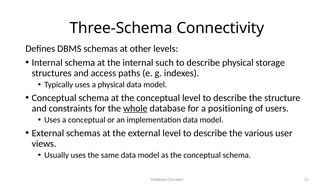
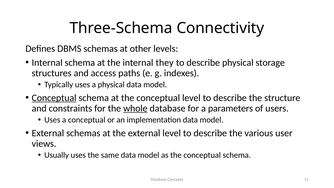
such: such -> they (165, 63)
Conceptual underline: none -> present (54, 98)
positioning: positioning -> parameters (231, 108)
